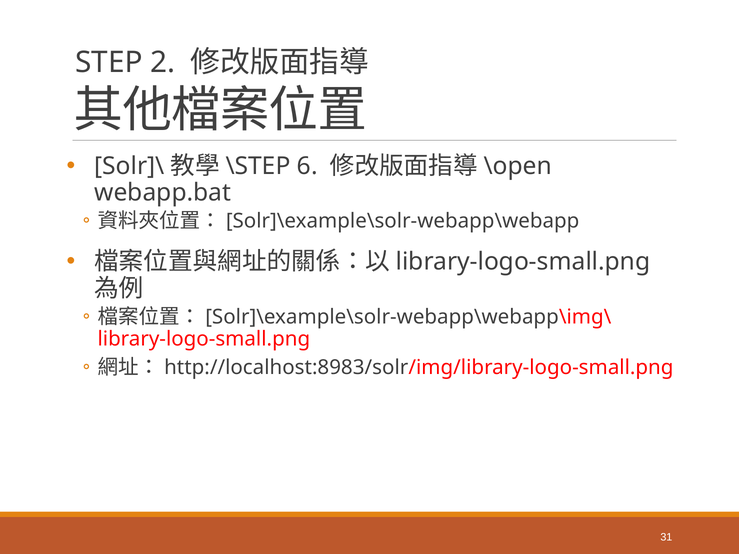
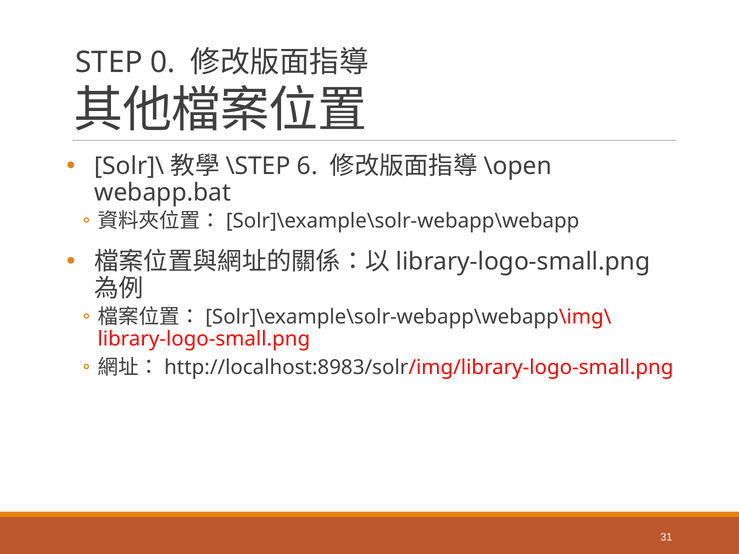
2: 2 -> 0 (163, 63)
